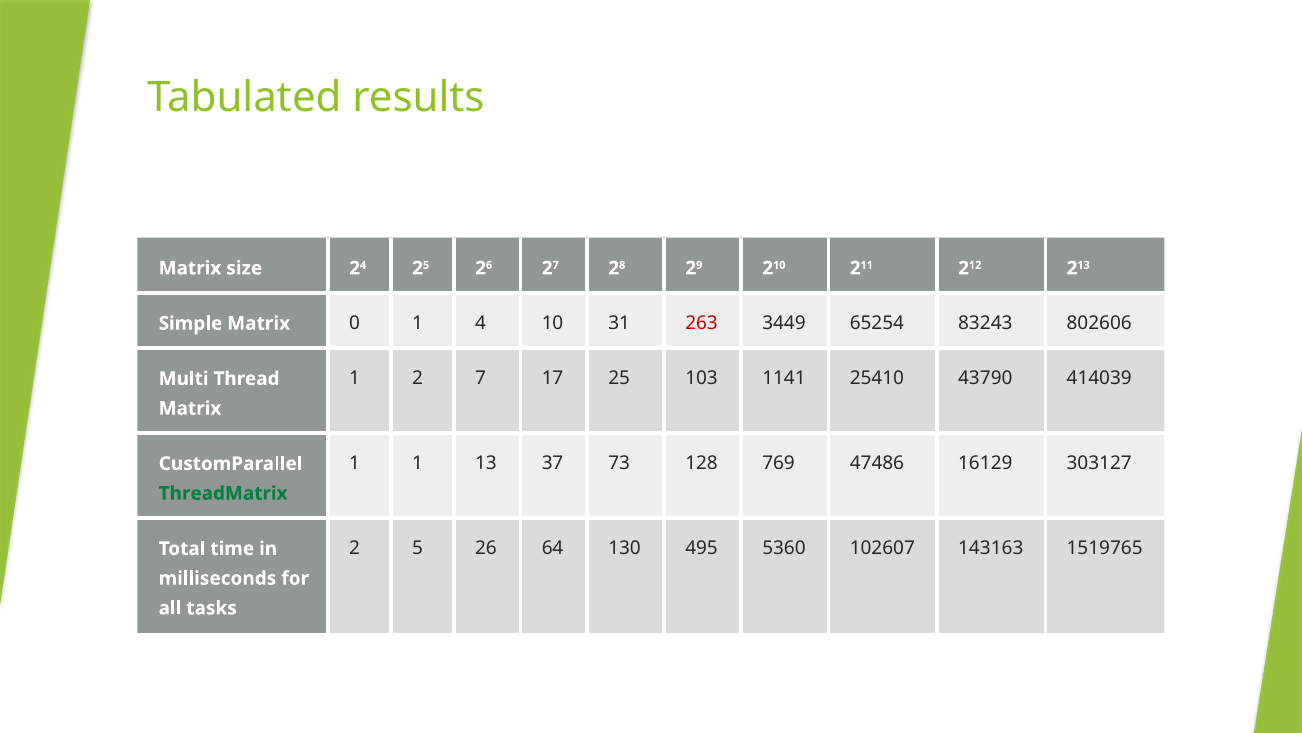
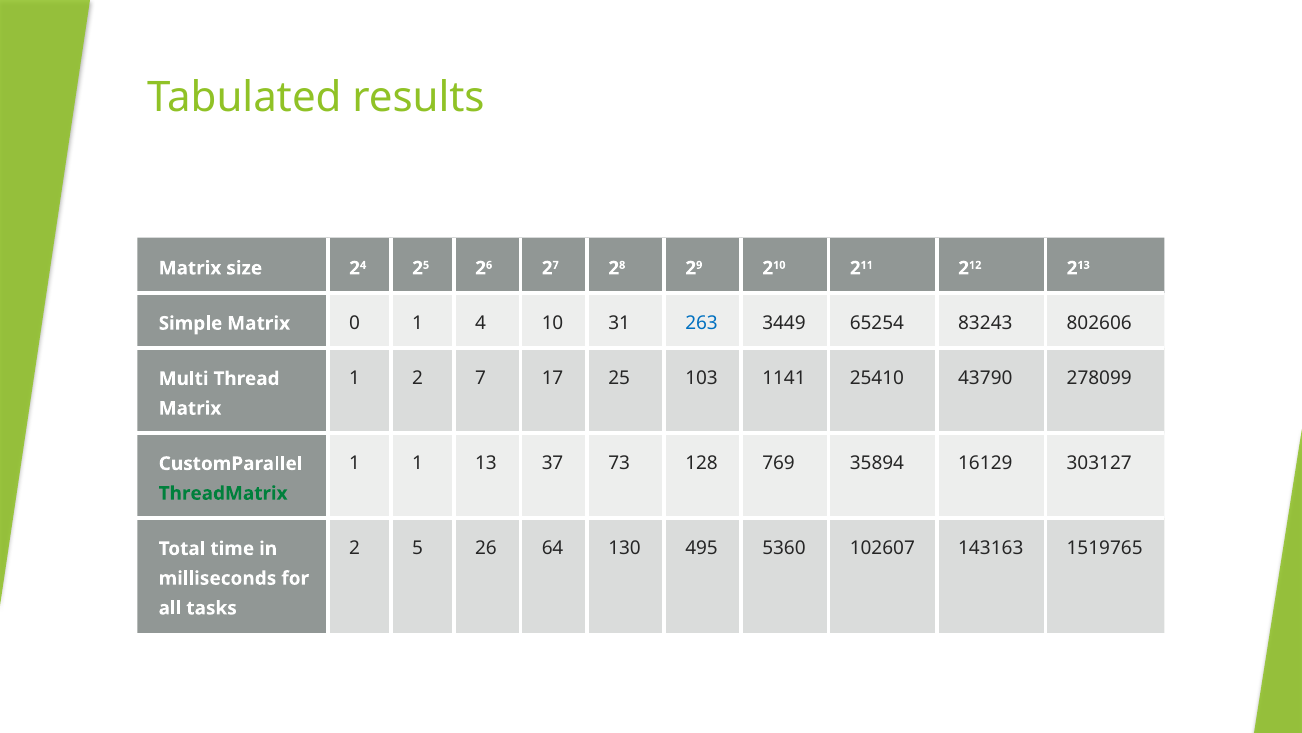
263 colour: red -> blue (702, 323)
414039: 414039 -> 278099 (1099, 378)
47486: 47486 -> 35894 (877, 463)
